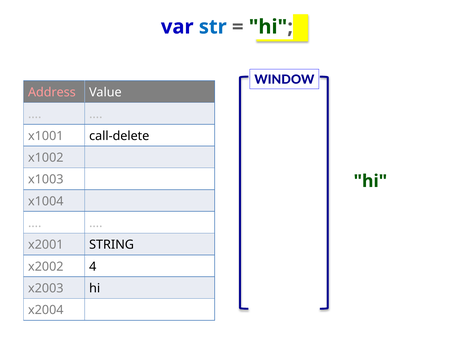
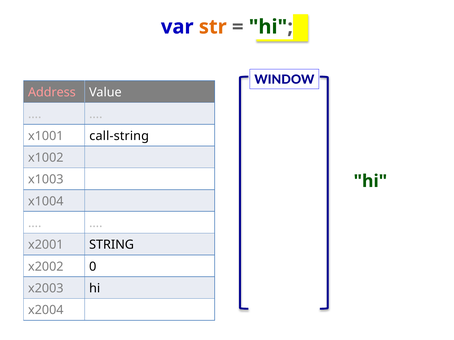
str colour: blue -> orange (213, 27)
call-delete: call-delete -> call-string (119, 136)
4: 4 -> 0 (93, 267)
